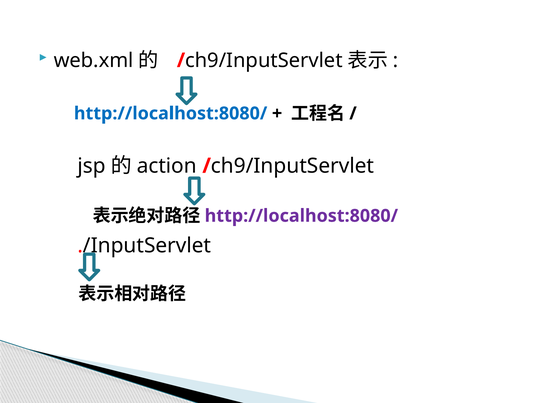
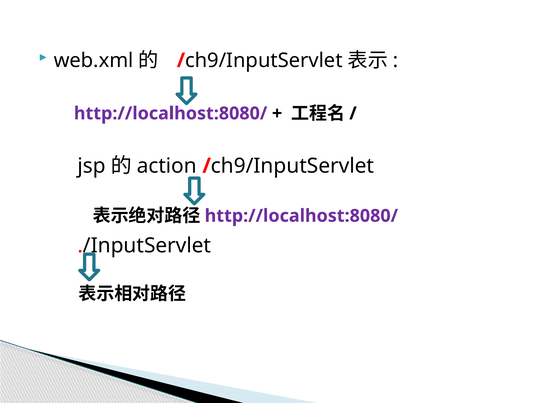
http://localhost:8080/ colour: blue -> purple (171, 114)
